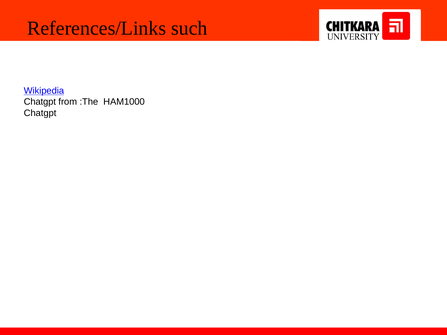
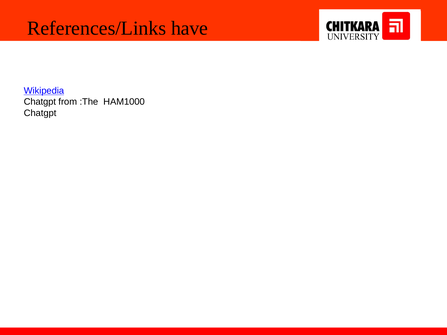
such: such -> have (189, 28)
